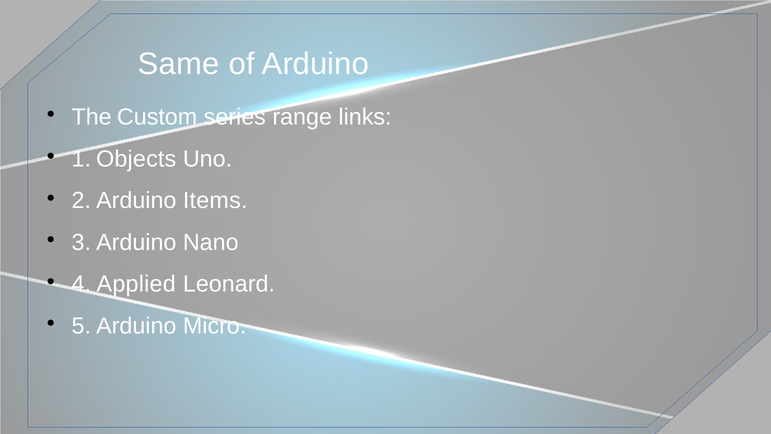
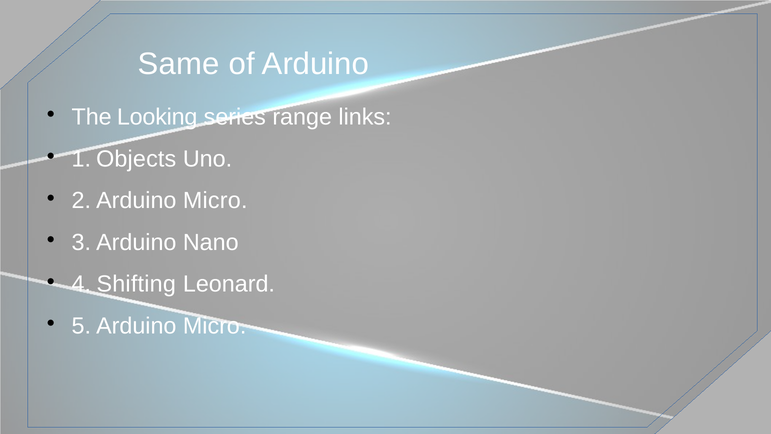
Custom: Custom -> Looking (157, 117)
2 Arduino Items: Items -> Micro (215, 201)
Applied: Applied -> Shifting (136, 284)
